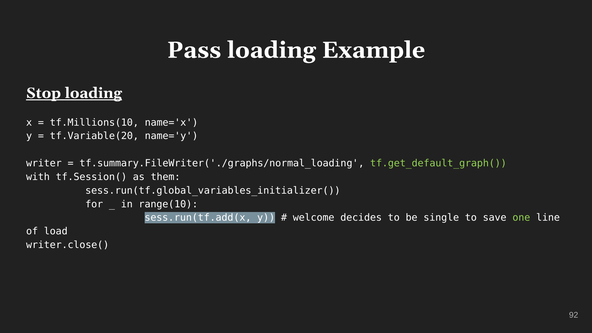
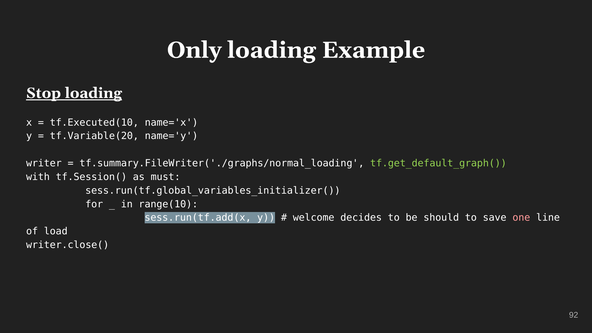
Pass: Pass -> Only (194, 50)
tf.Millions(10: tf.Millions(10 -> tf.Executed(10 (94, 122)
them: them -> must (166, 177)
single: single -> should (441, 218)
one colour: light green -> pink (521, 218)
